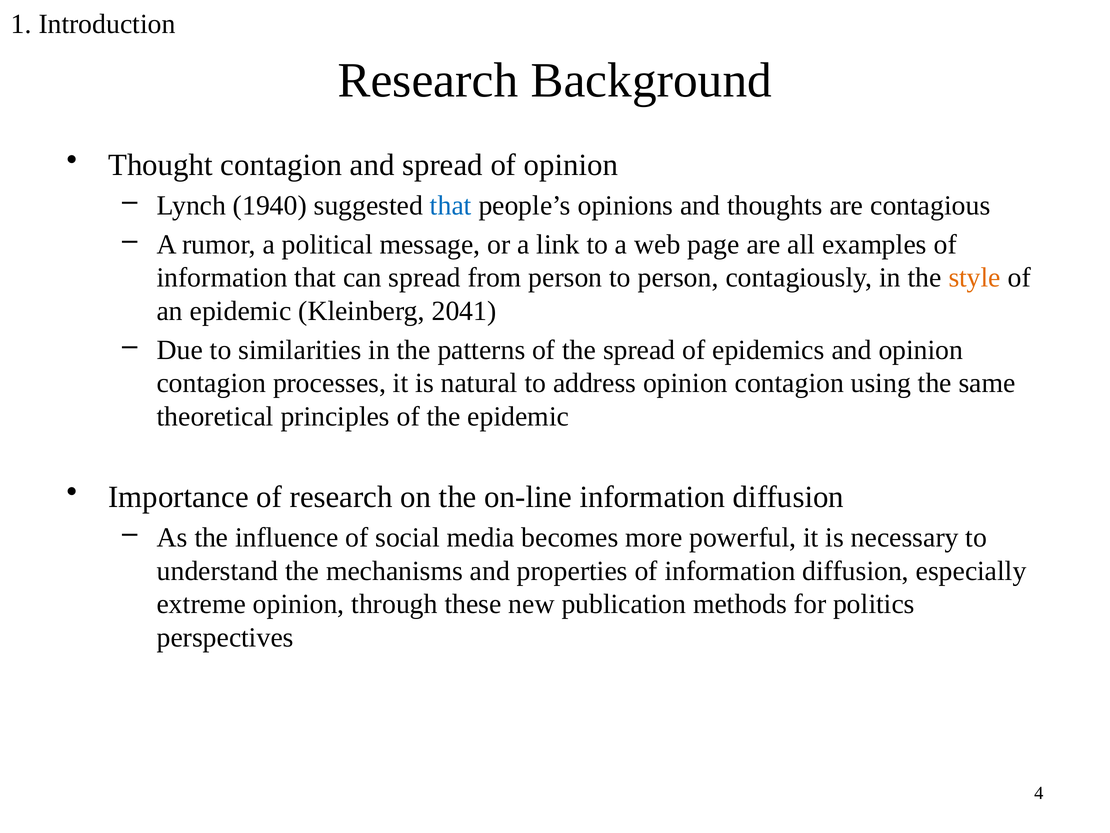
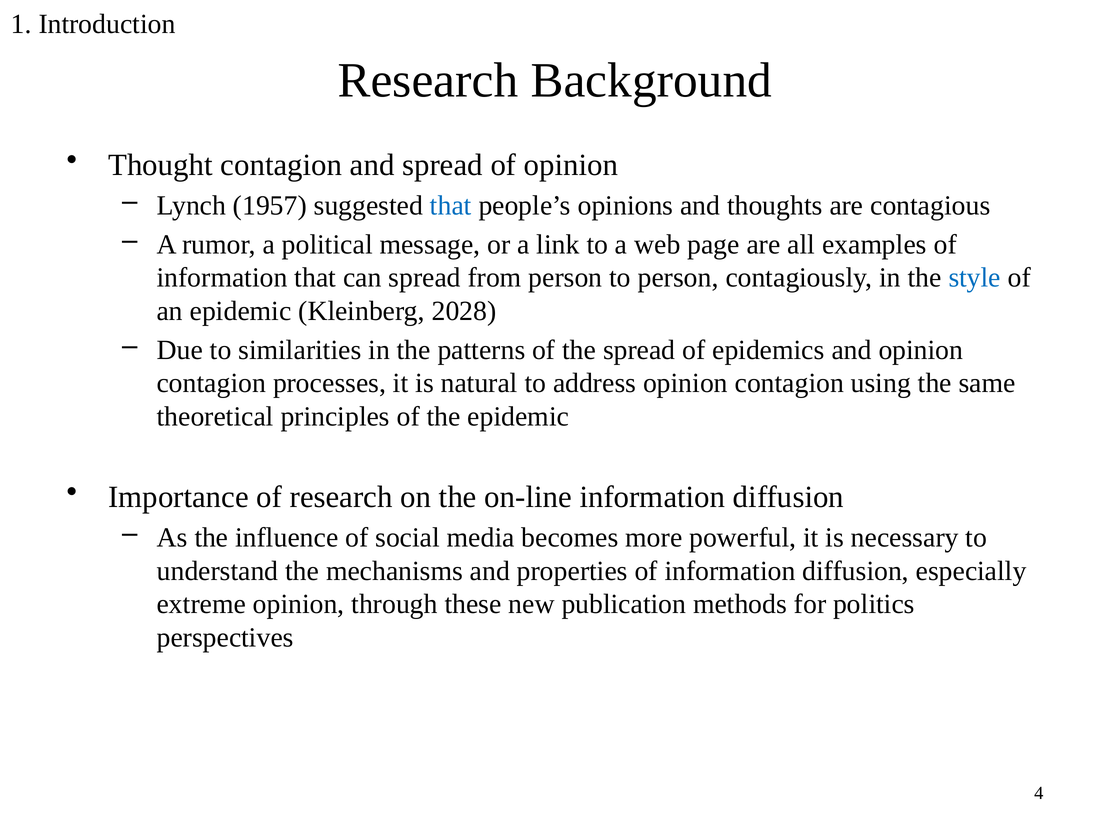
1940: 1940 -> 1957 (270, 205)
style colour: orange -> blue (975, 278)
2041: 2041 -> 2028 (464, 311)
